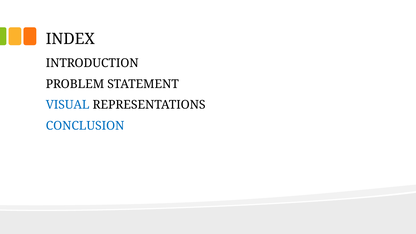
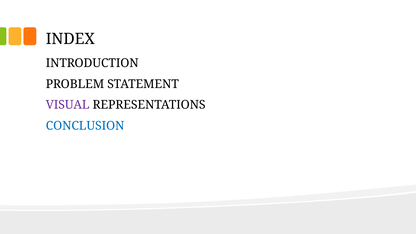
VISUAL colour: blue -> purple (68, 105)
